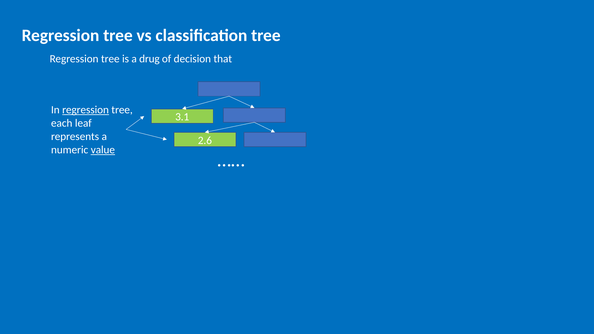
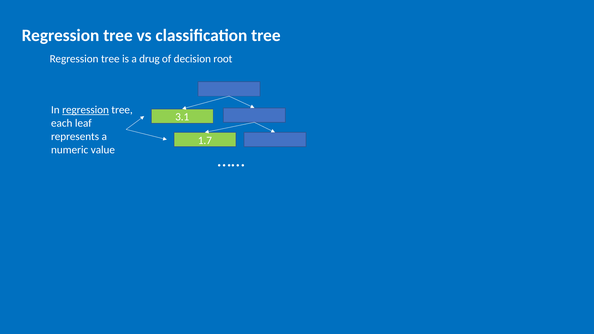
that: that -> root (223, 59)
2.6: 2.6 -> 1.7 (205, 140)
value underline: present -> none (103, 150)
